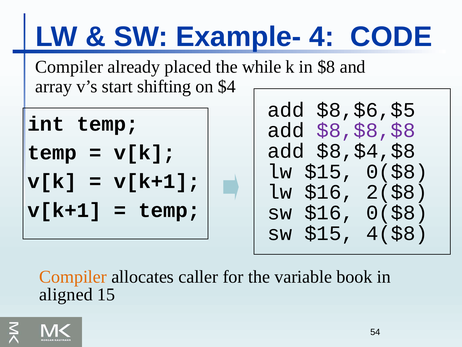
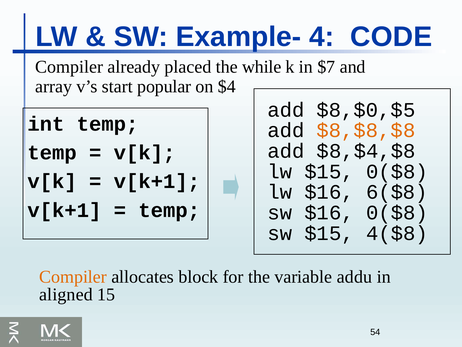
$8: $8 -> $7 (326, 67)
shifting: shifting -> popular (164, 86)
$8,$6,$5: $8,$6,$5 -> $8,$0,$5 (366, 110)
$8,$8,$8 colour: purple -> orange (366, 130)
2($8: 2($8 -> 6($8 (397, 192)
caller: caller -> block (198, 277)
book: book -> addu (354, 277)
